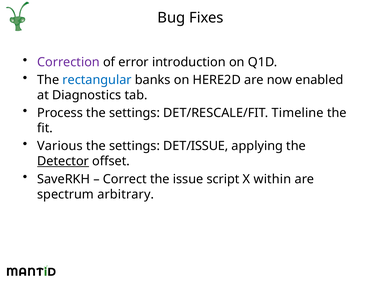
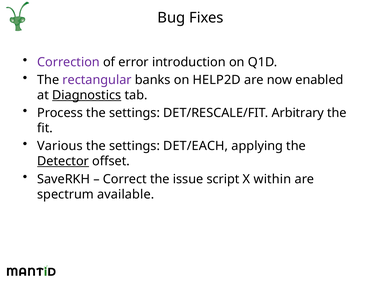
rectangular colour: blue -> purple (97, 80)
HERE2D: HERE2D -> HELP2D (217, 80)
Diagnostics underline: none -> present (87, 95)
Timeline: Timeline -> Arbitrary (298, 113)
DET/ISSUE: DET/ISSUE -> DET/EACH (196, 146)
arbitrary: arbitrary -> available (126, 194)
